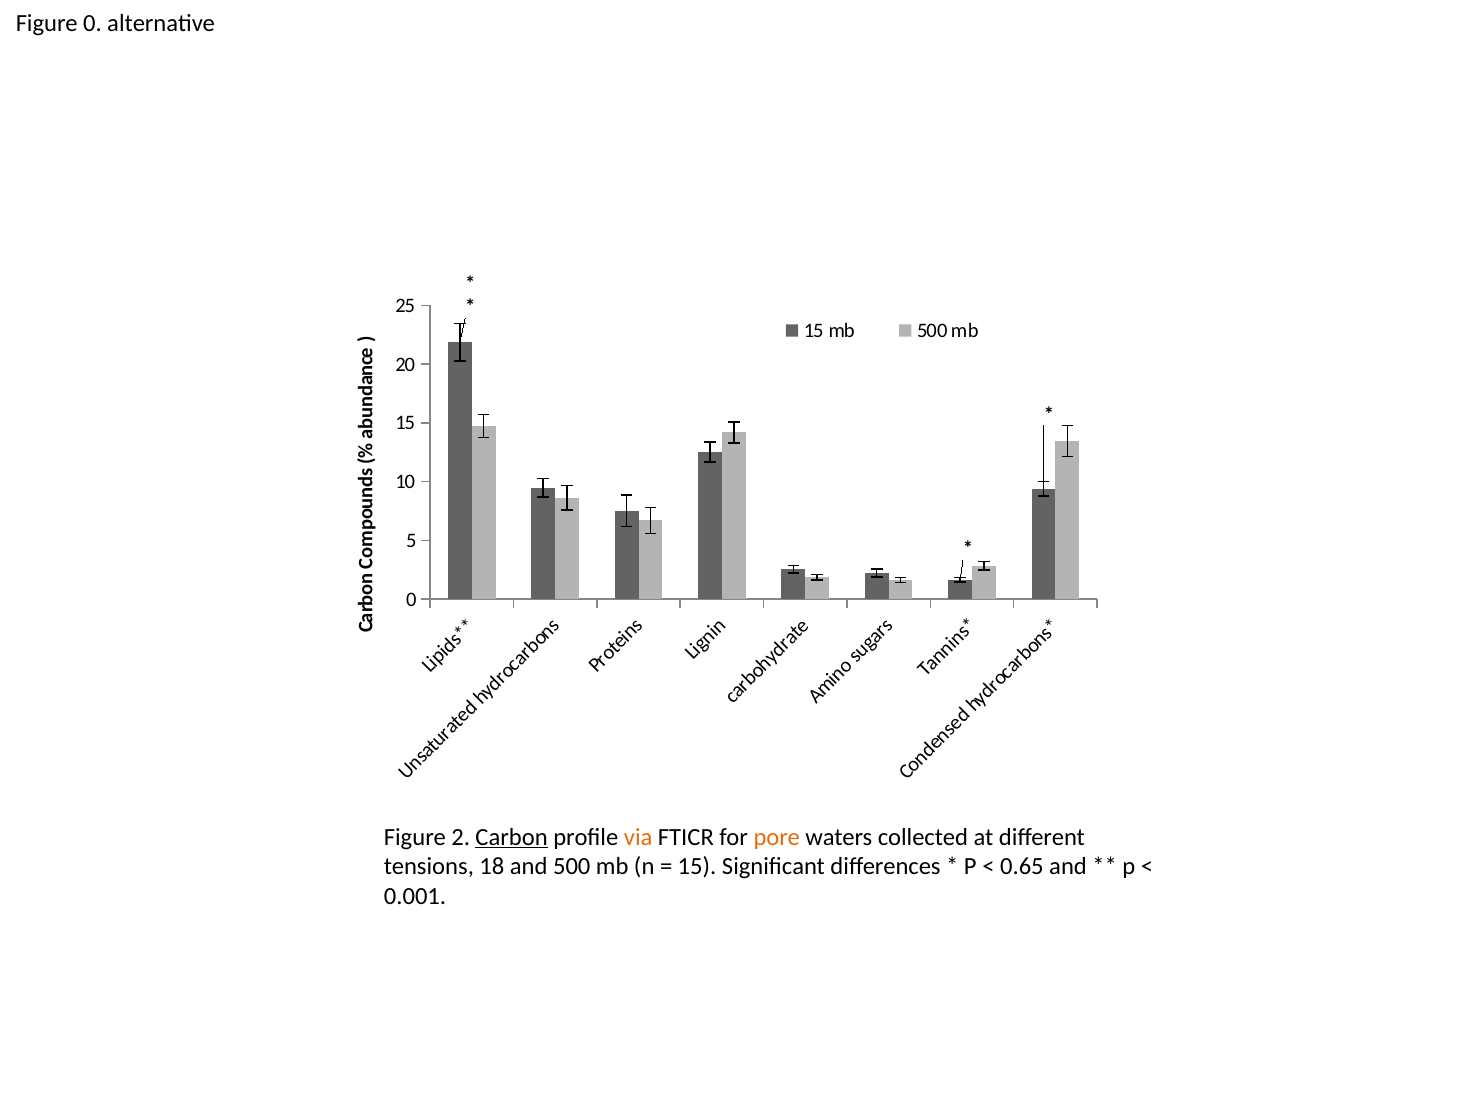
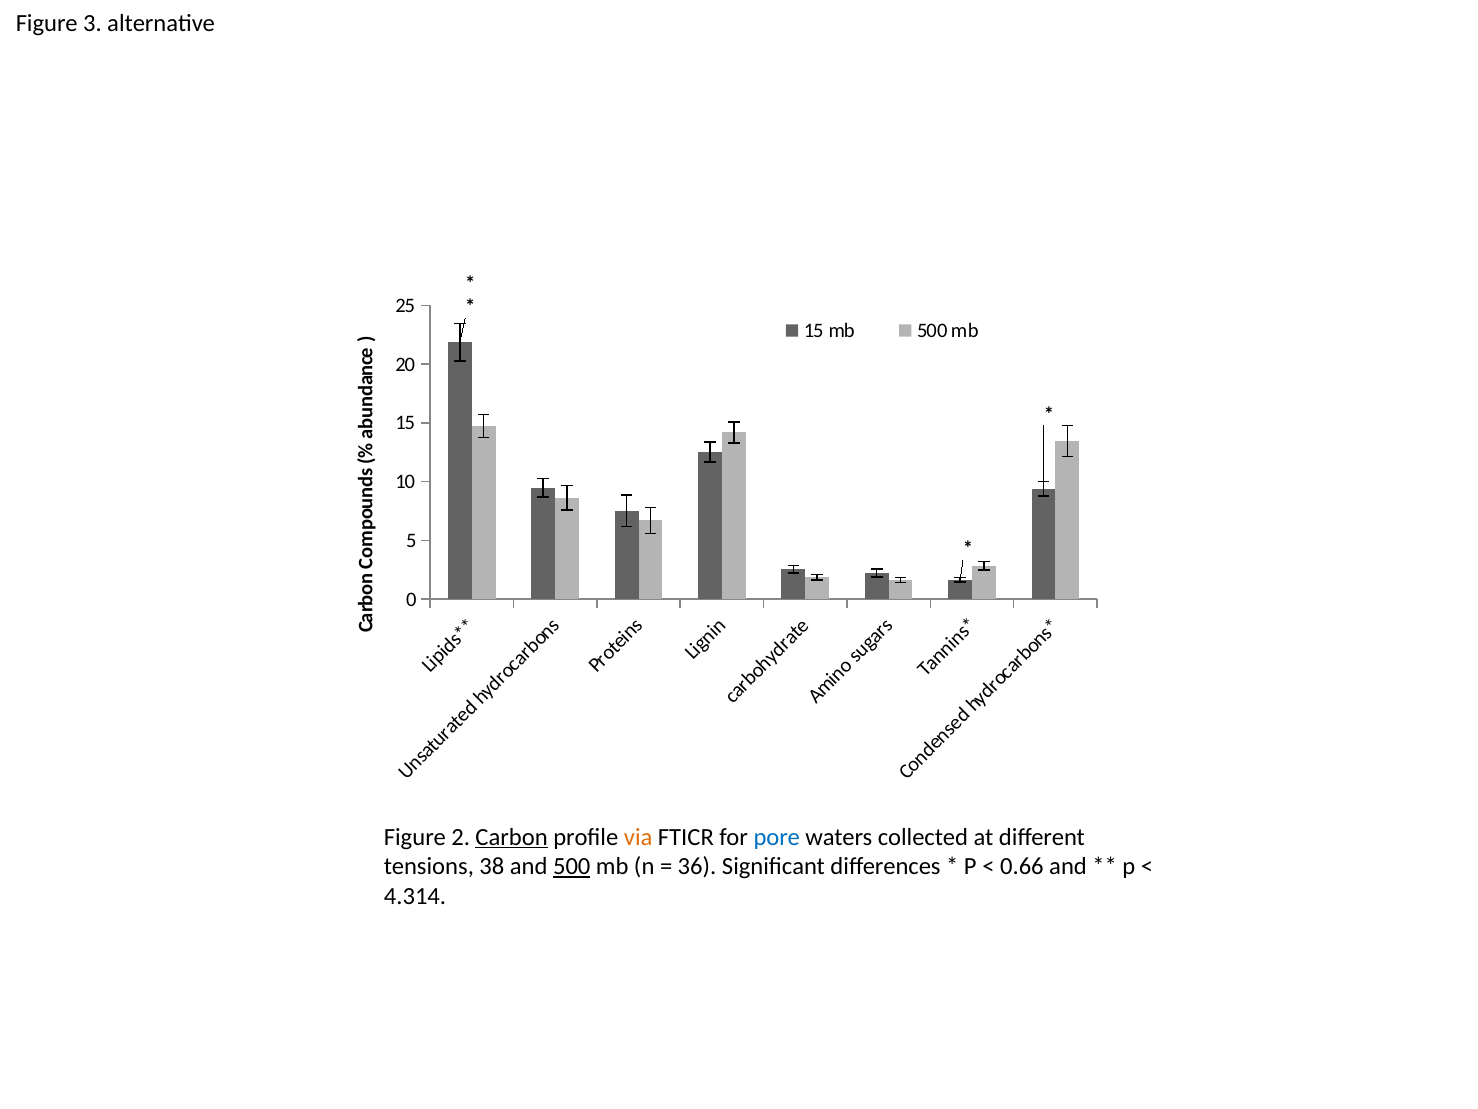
Figure 0: 0 -> 3 (92, 24)
pore colour: orange -> blue (777, 837)
18: 18 -> 38 (492, 866)
500 underline: none -> present (572, 866)
15: 15 -> 36 (697, 866)
0.65: 0.65 -> 0.66 (1022, 866)
0.001: 0.001 -> 4.314 (415, 896)
